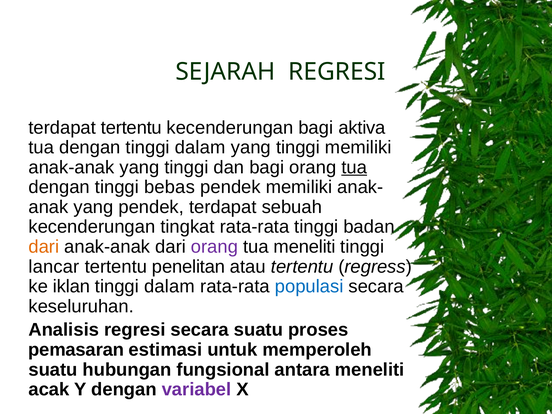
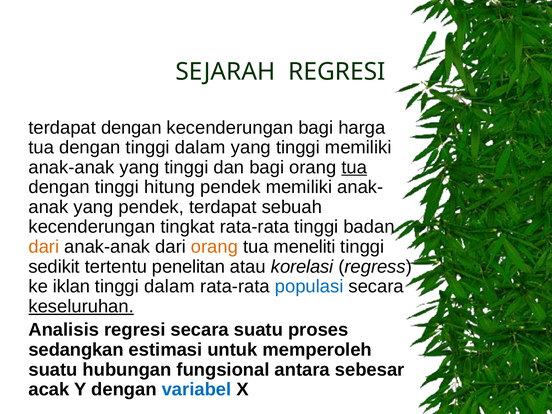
terdapat tertentu: tertentu -> dengan (131, 128)
aktiva: aktiva -> harga (362, 128)
bebas: bebas -> hitung (170, 187)
orang colour: purple -> orange (214, 247)
lancar: lancar -> sedikit (54, 267)
atau tertentu: tertentu -> korelasi (302, 267)
keseluruhan underline: none -> present (81, 306)
pemasaran: pemasaran -> sedangkan (76, 350)
antara meneliti: meneliti -> sebesar (370, 370)
variabel colour: purple -> blue (196, 389)
